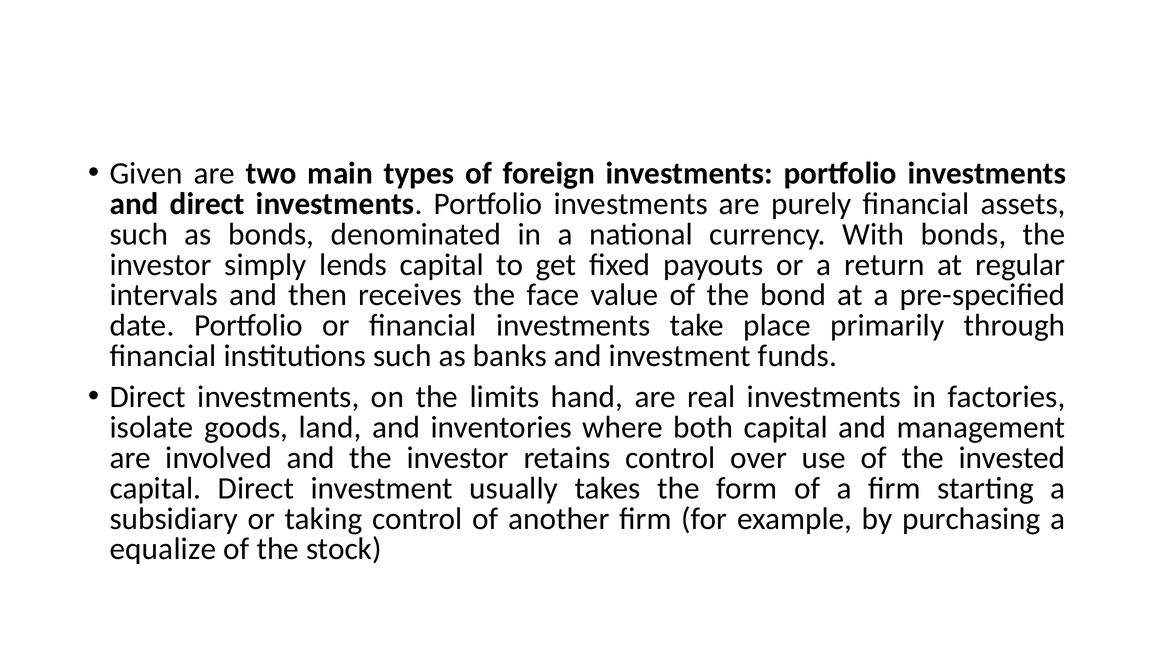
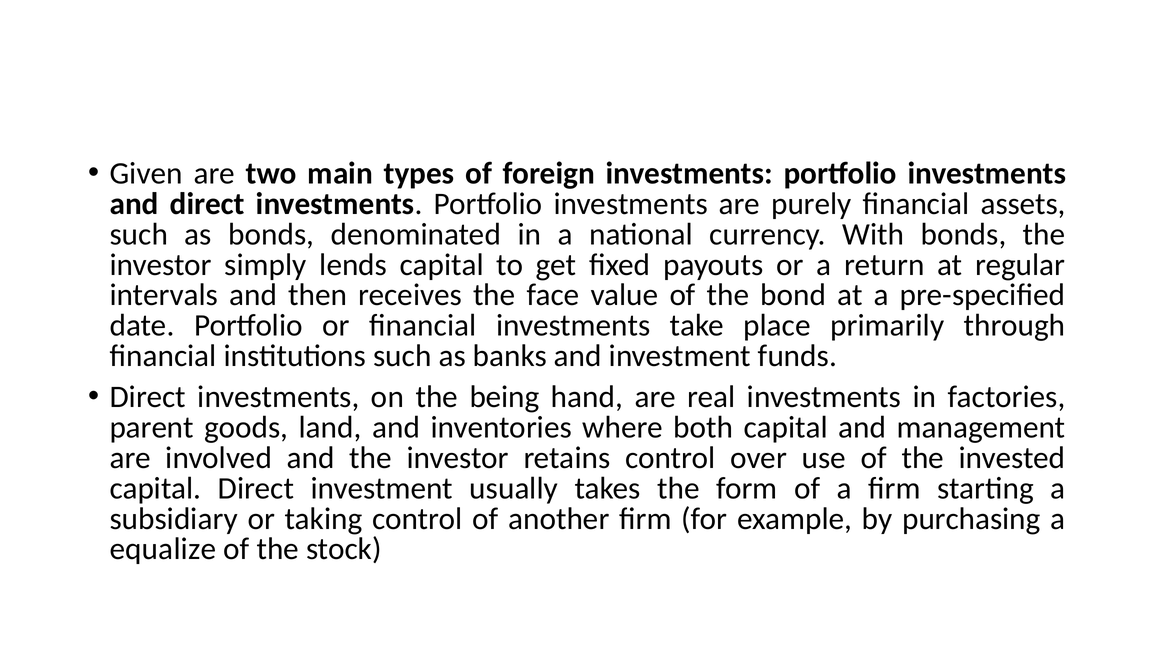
limits: limits -> being (505, 397)
isolate: isolate -> parent (152, 427)
